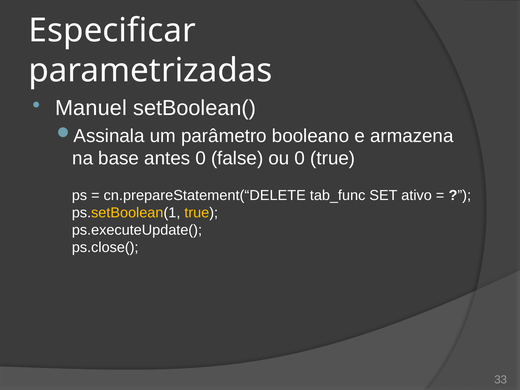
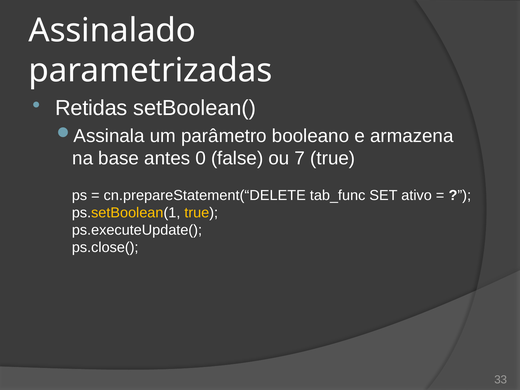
Especificar: Especificar -> Assinalado (112, 30)
Manuel: Manuel -> Retidas (91, 108)
ou 0: 0 -> 7 (300, 158)
